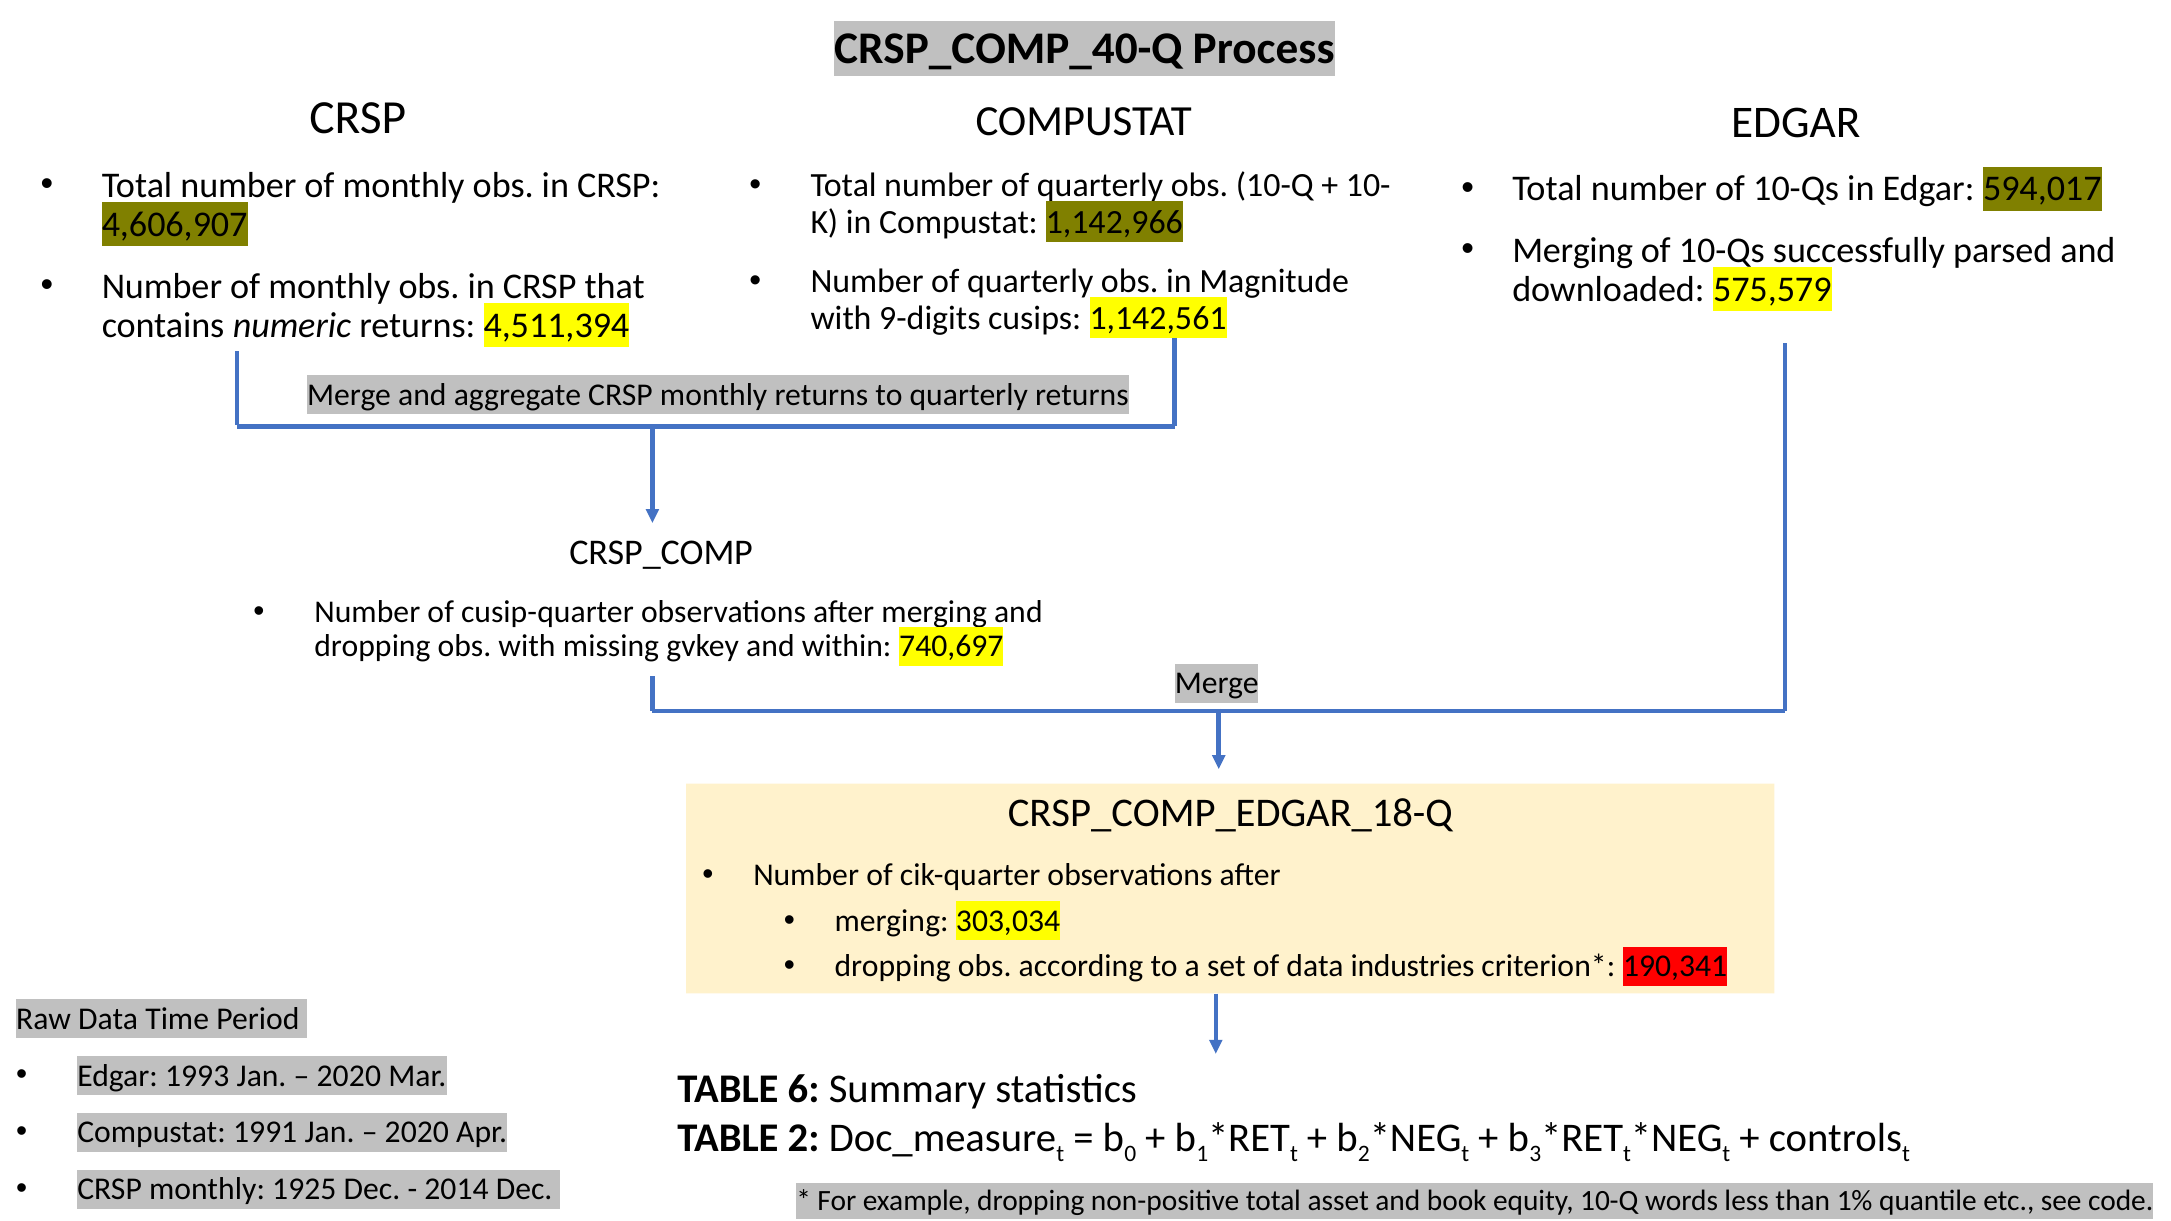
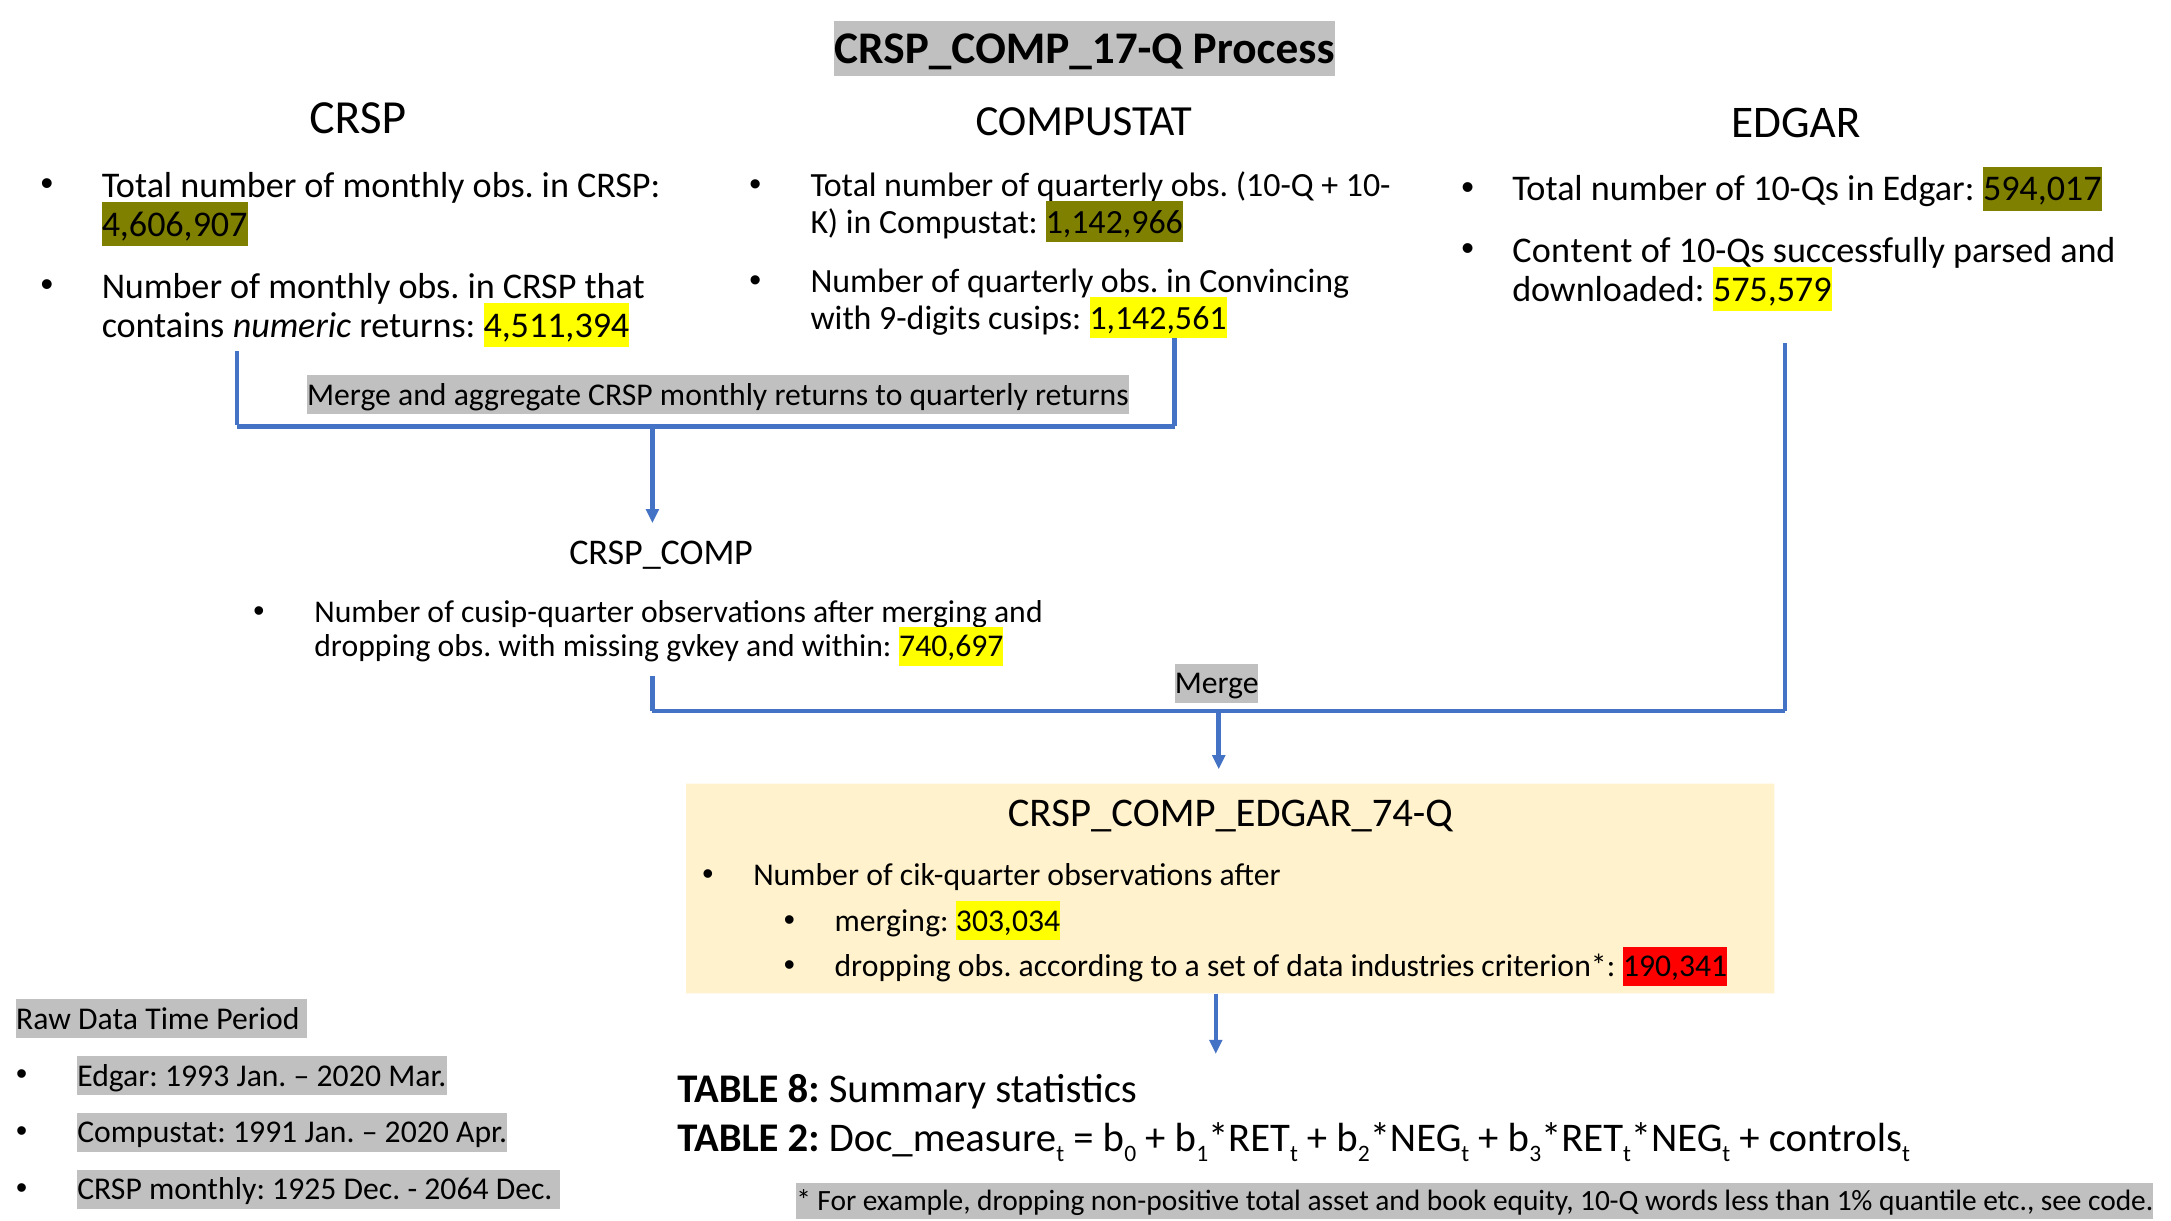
CRSP_COMP_40-Q: CRSP_COMP_40-Q -> CRSP_COMP_17-Q (1008, 49)
Merging: Merging -> Content (1572, 251)
Magnitude: Magnitude -> Convincing (1274, 281)
CRSP_COMP_EDGAR_18-Q: CRSP_COMP_EDGAR_18-Q -> CRSP_COMP_EDGAR_74-Q (1230, 814)
6: 6 -> 8 (804, 1089)
2014: 2014 -> 2064 (457, 1190)
